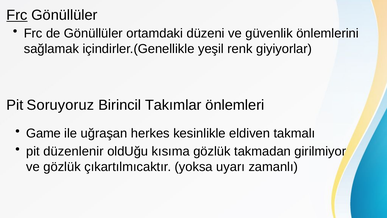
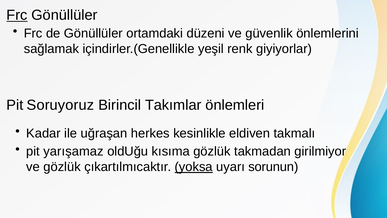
Game: Game -> Kadar (43, 133)
düzenlenir: düzenlenir -> yarışamaz (74, 151)
yoksa underline: none -> present (194, 167)
zamanlı: zamanlı -> sorunun (273, 167)
